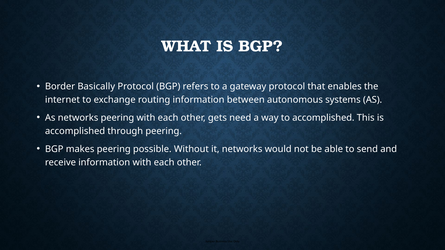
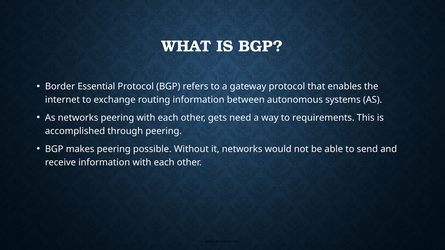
Basically: Basically -> Essential (96, 87)
to accomplished: accomplished -> requirements (323, 118)
